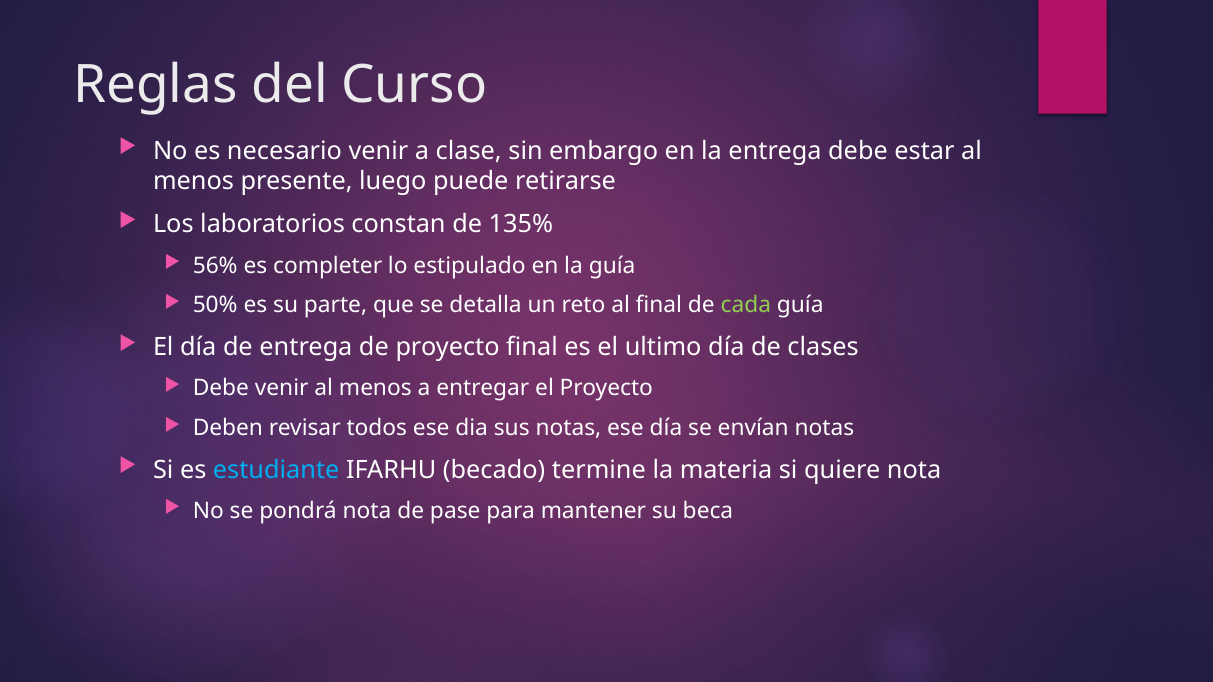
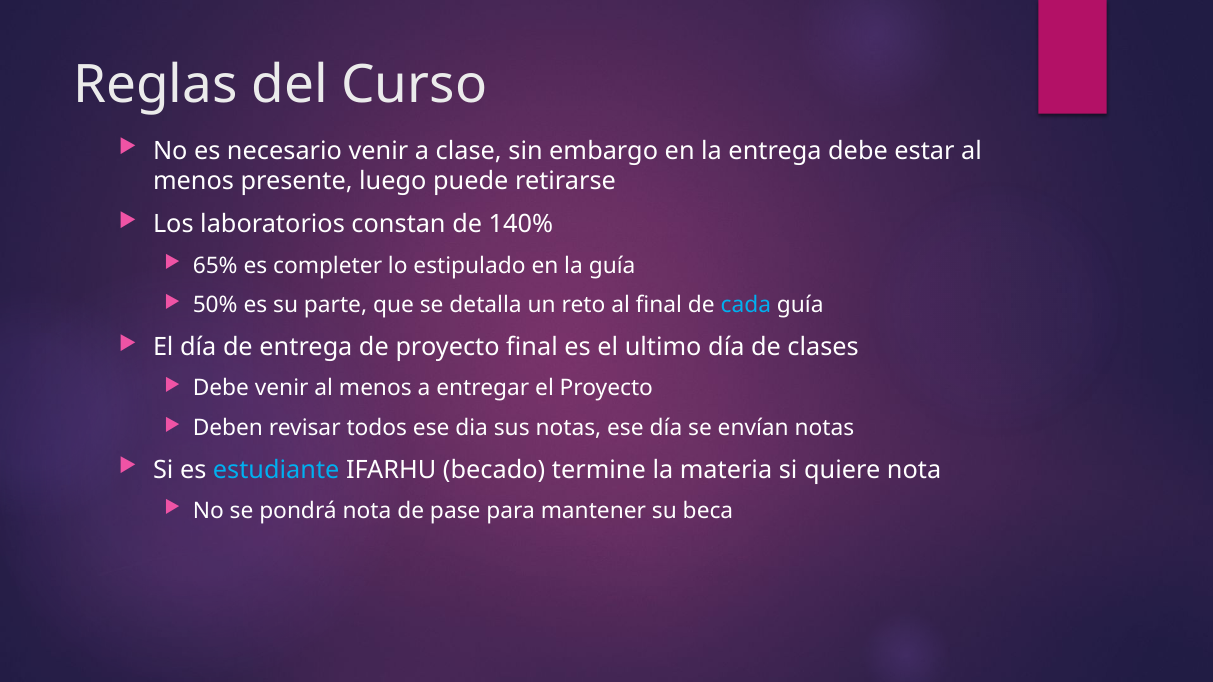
135%: 135% -> 140% (521, 224)
56%: 56% -> 65% (215, 266)
cada colour: light green -> light blue (746, 306)
